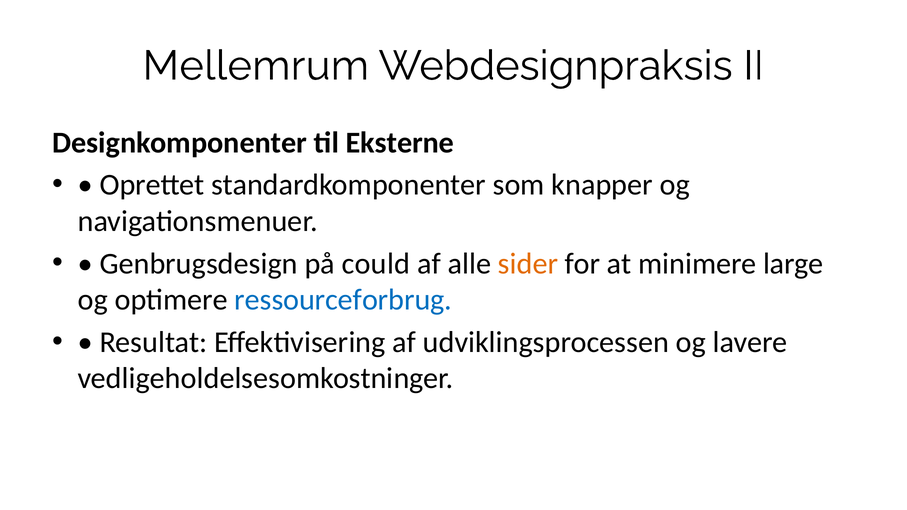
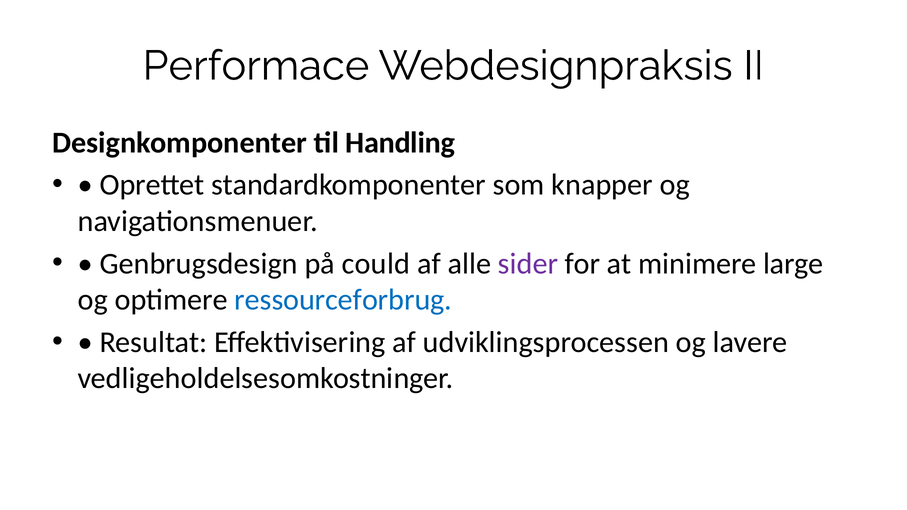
Mellemrum: Mellemrum -> Performace (256, 66)
Eksterne: Eksterne -> Handling (400, 143)
sider colour: orange -> purple (528, 264)
